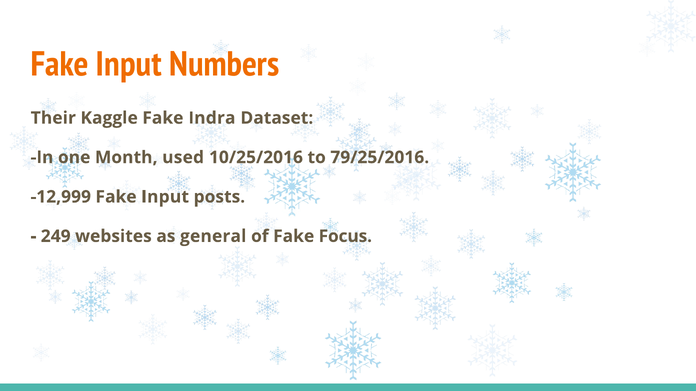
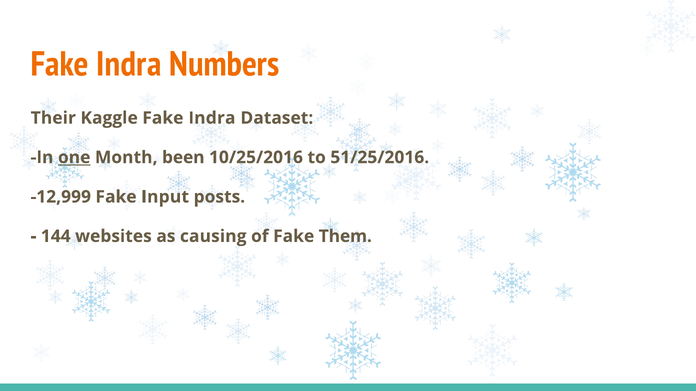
Input: Input -> Indra (129, 64)
one underline: none -> present (74, 158)
used: used -> been (183, 158)
79/25/2016: 79/25/2016 -> 51/25/2016 (380, 158)
249: 249 -> 144 (56, 237)
general: general -> causing (213, 237)
Focus: Focus -> Them (345, 237)
